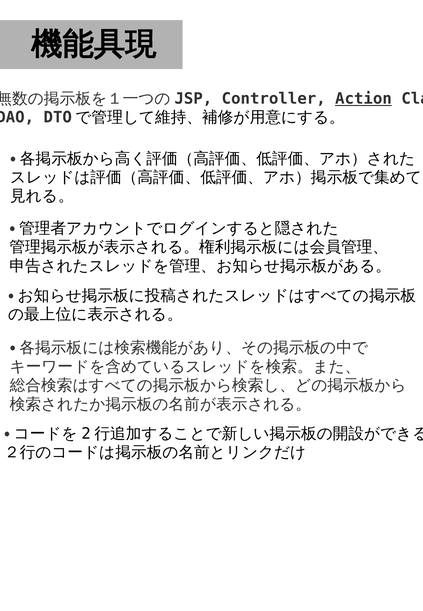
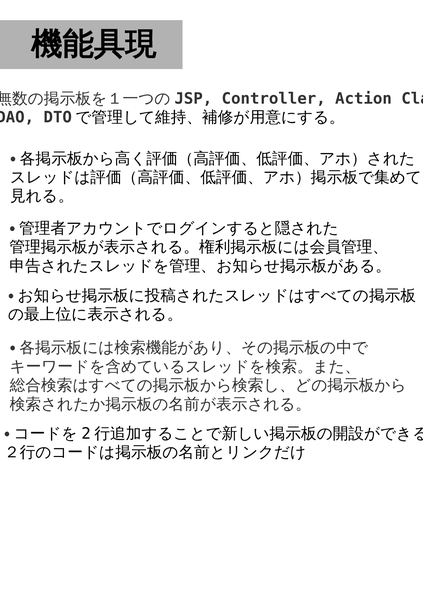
Action underline: present -> none (363, 99)
